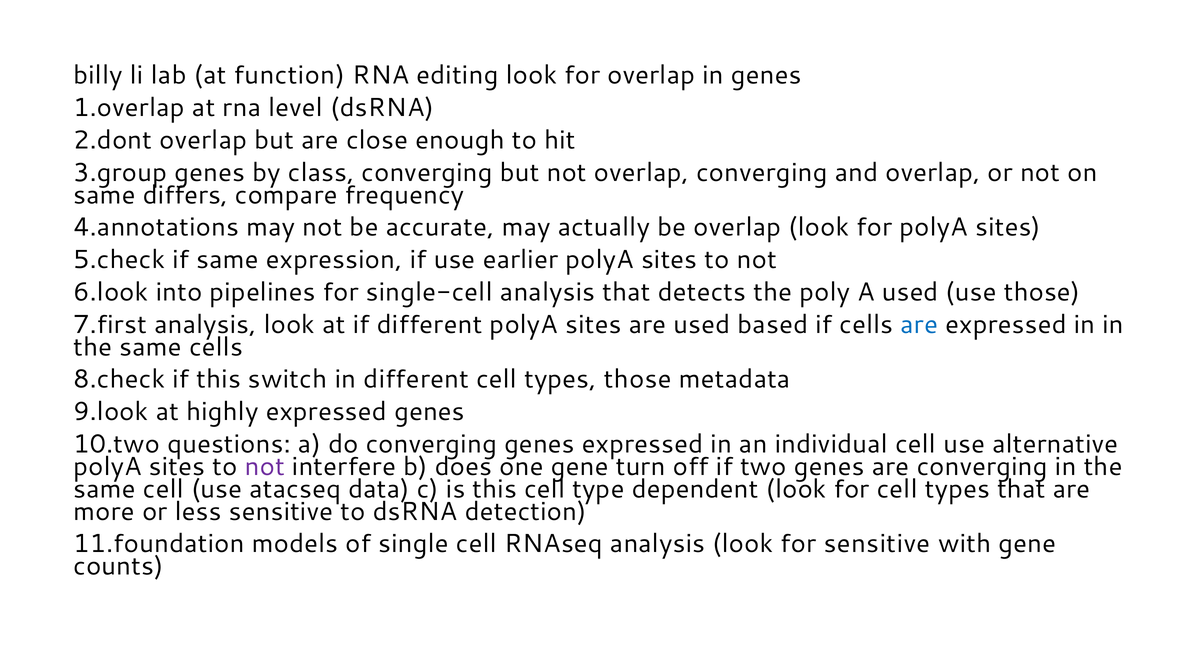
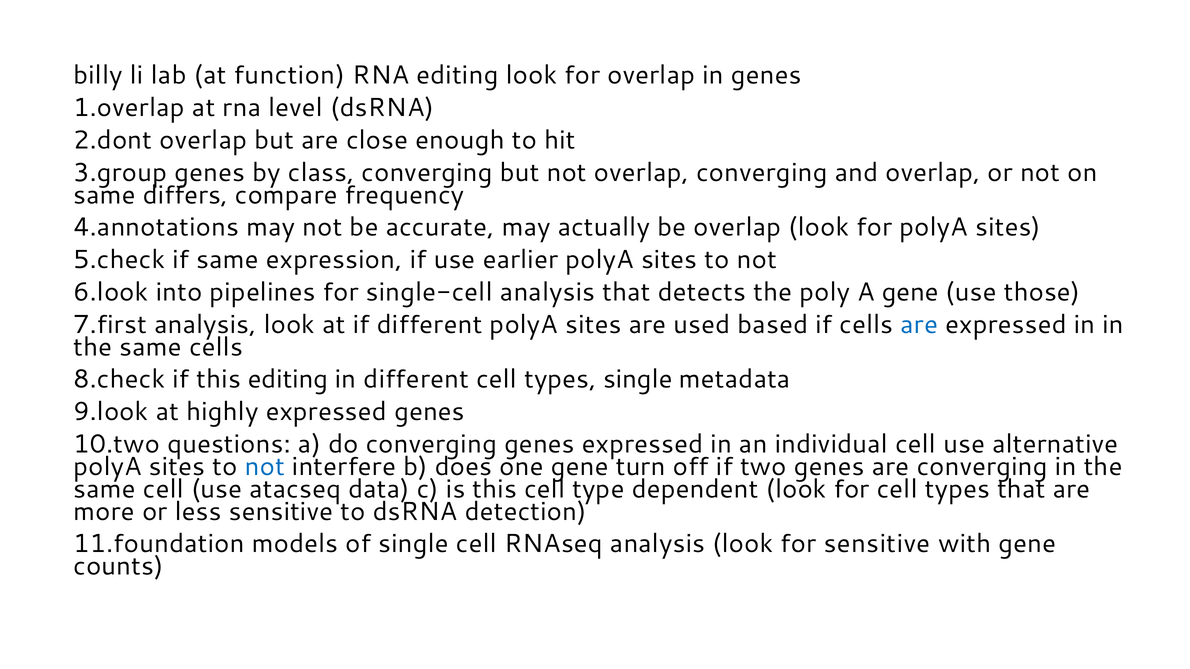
A used: used -> gene (910, 292)
this switch: switch -> editing (288, 380)
types those: those -> single (638, 380)
not colour: purple -> blue (265, 467)
